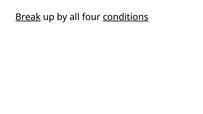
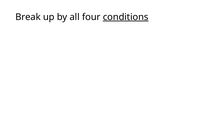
Break underline: present -> none (28, 17)
